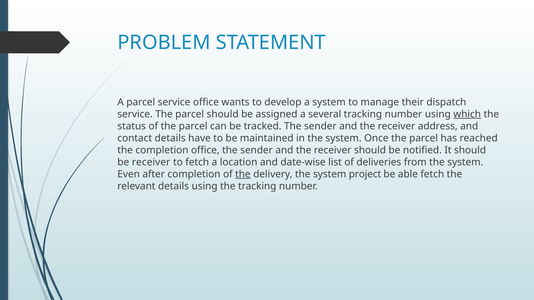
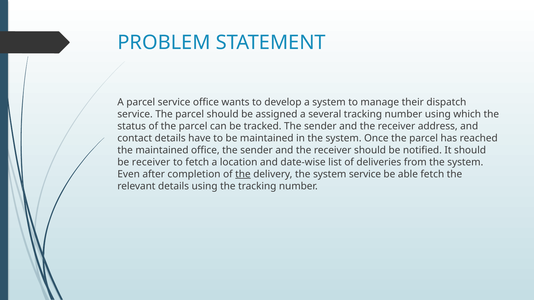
which underline: present -> none (467, 114)
the completion: completion -> maintained (162, 150)
system project: project -> service (365, 174)
